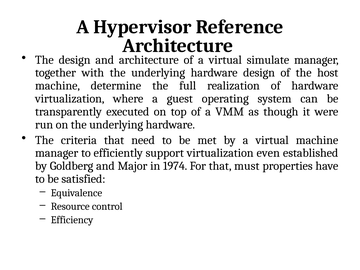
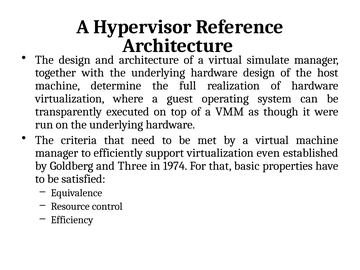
Major: Major -> Three (132, 166)
must: must -> basic (247, 166)
